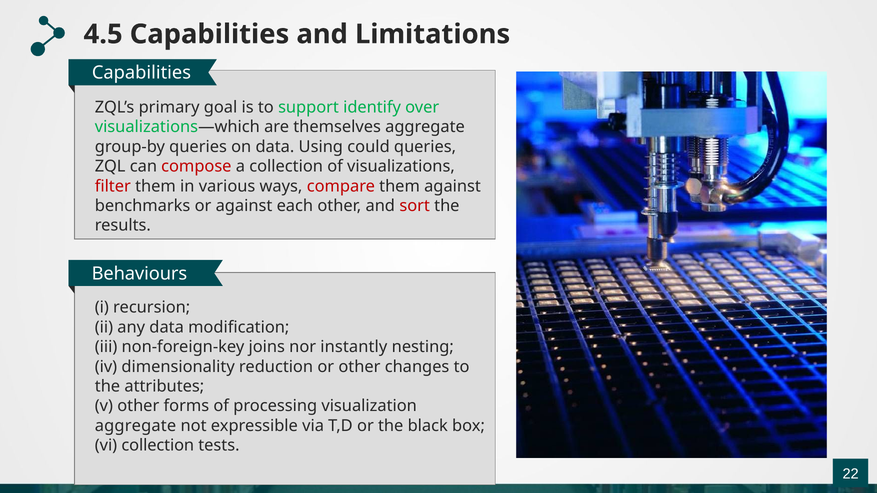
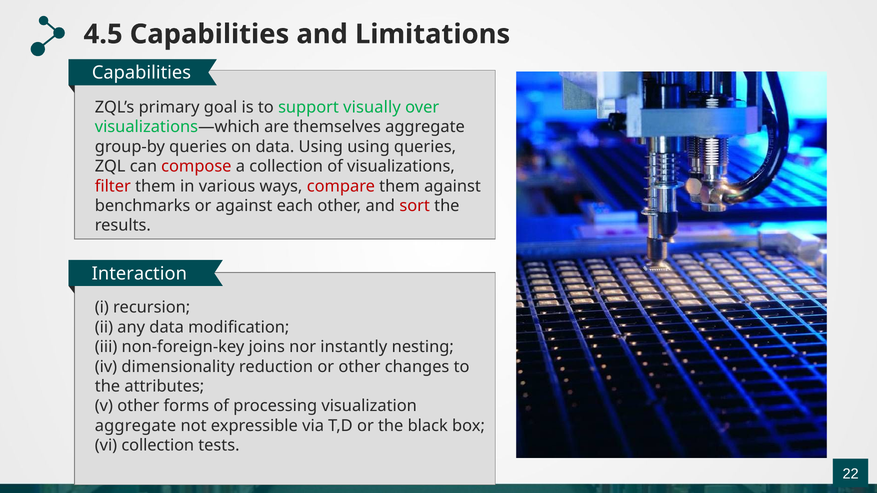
identify: identify -> visually (372, 107)
Using could: could -> using (369, 147)
Behaviours: Behaviours -> Interaction (139, 274)
